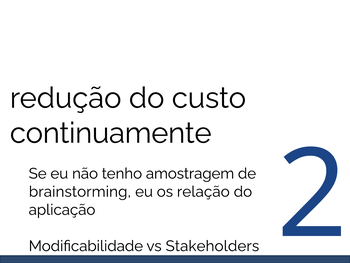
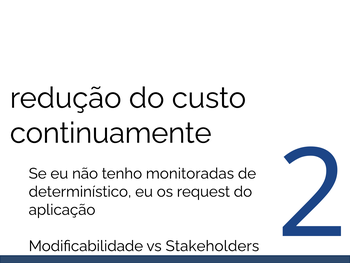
amostragem: amostragem -> monitoradas (190, 173)
brainstorming: brainstorming -> determinístico (80, 191)
relação: relação -> request (203, 191)
